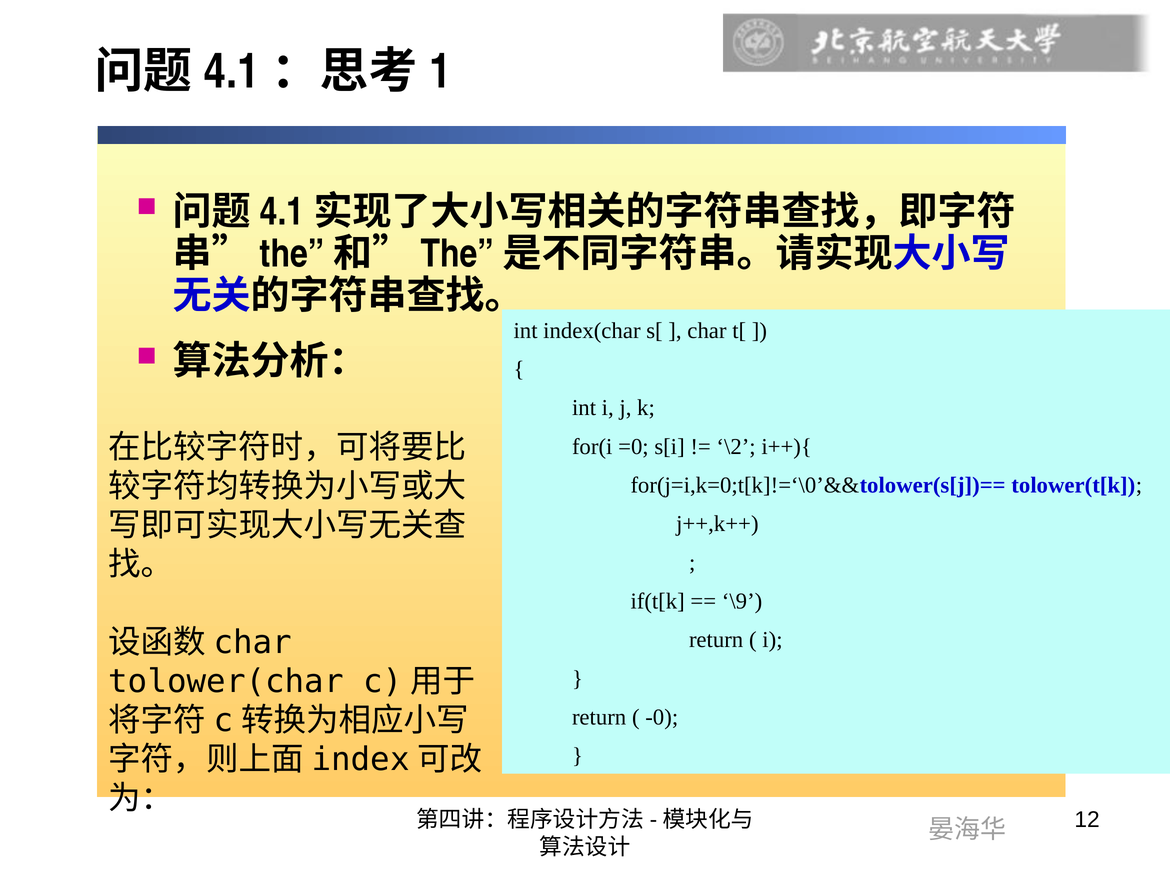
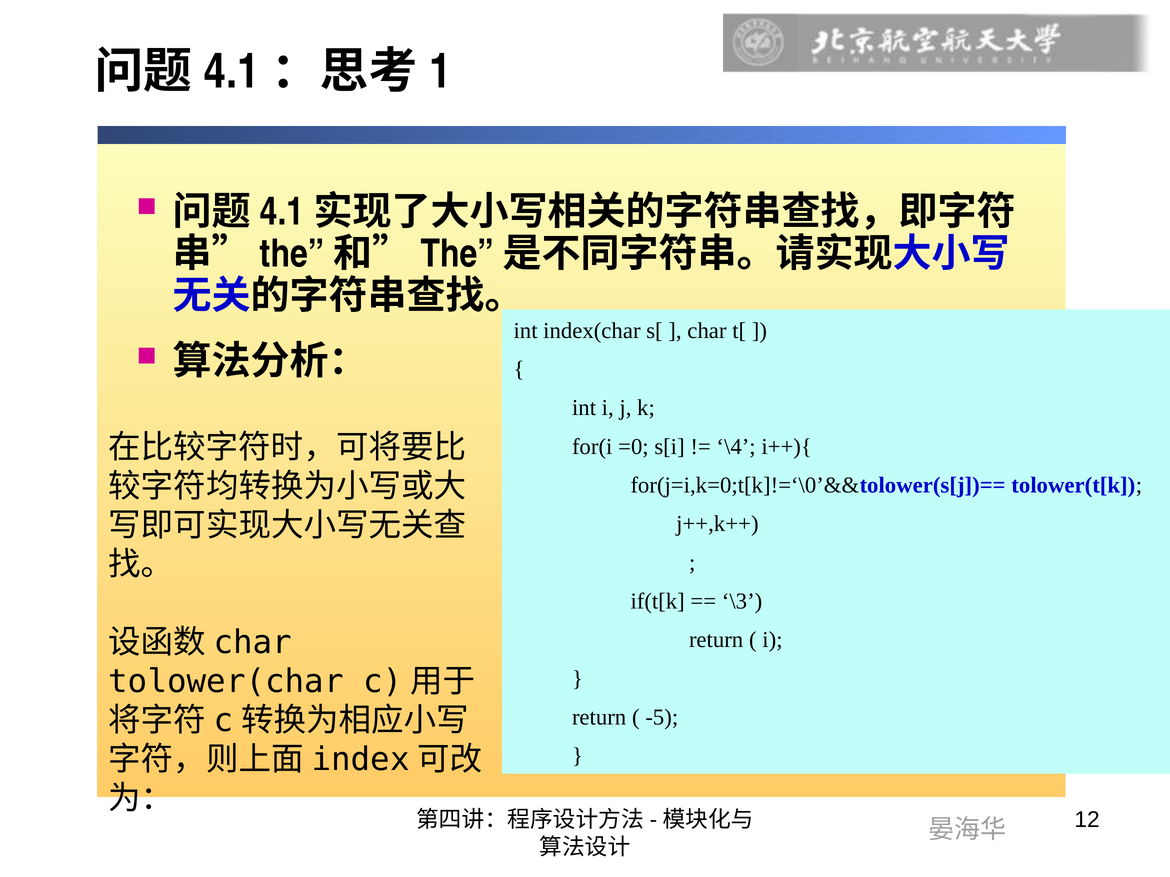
\2: \2 -> \4 (736, 447)
\9: \9 -> \3 (742, 602)
-0: -0 -> -5 (662, 718)
